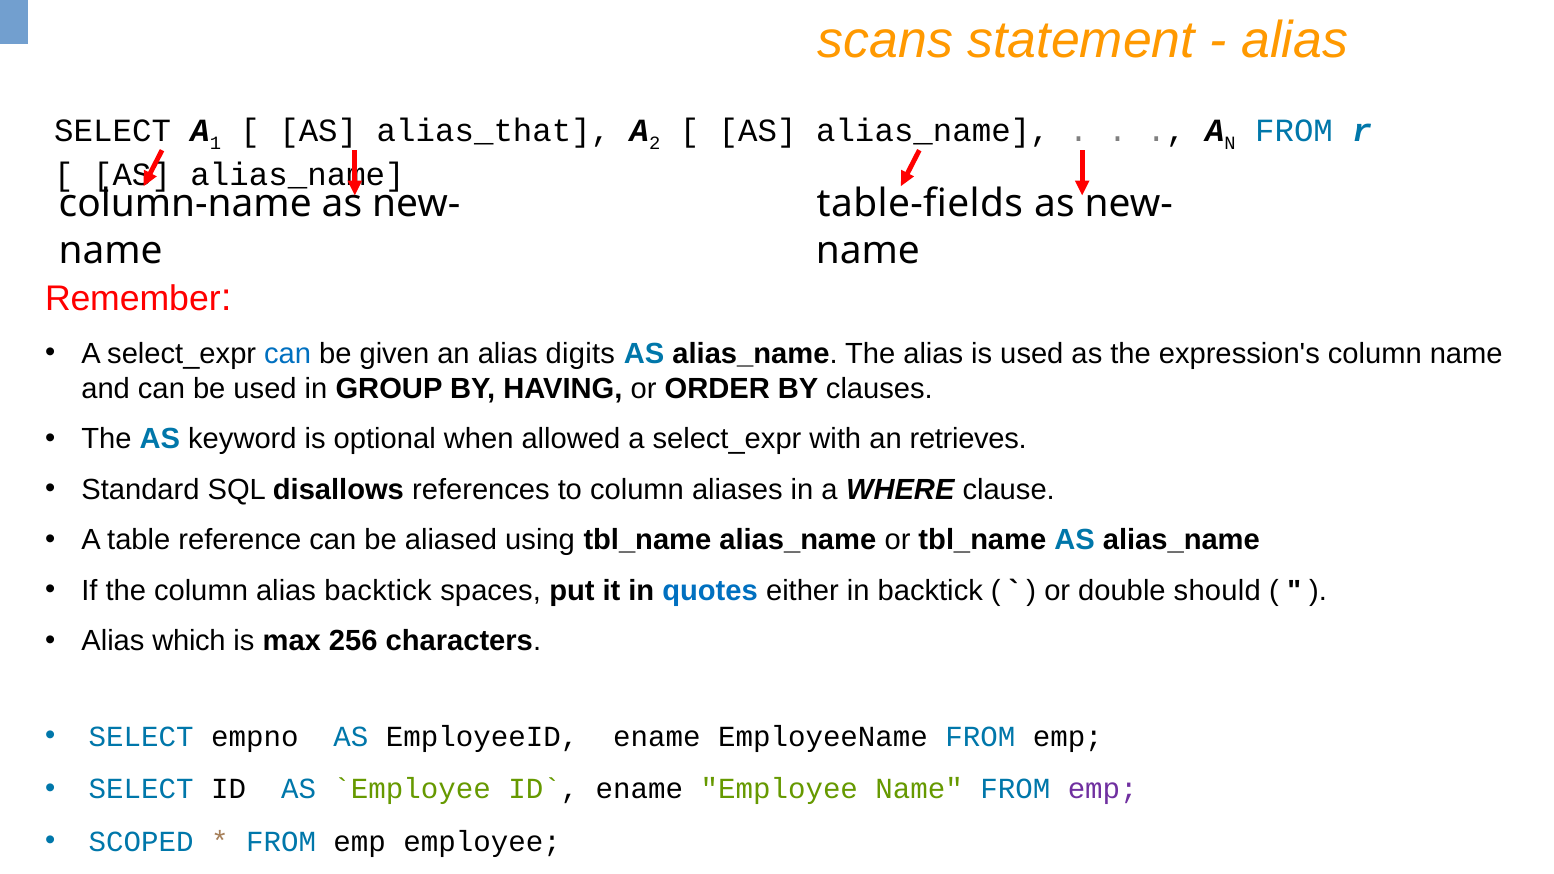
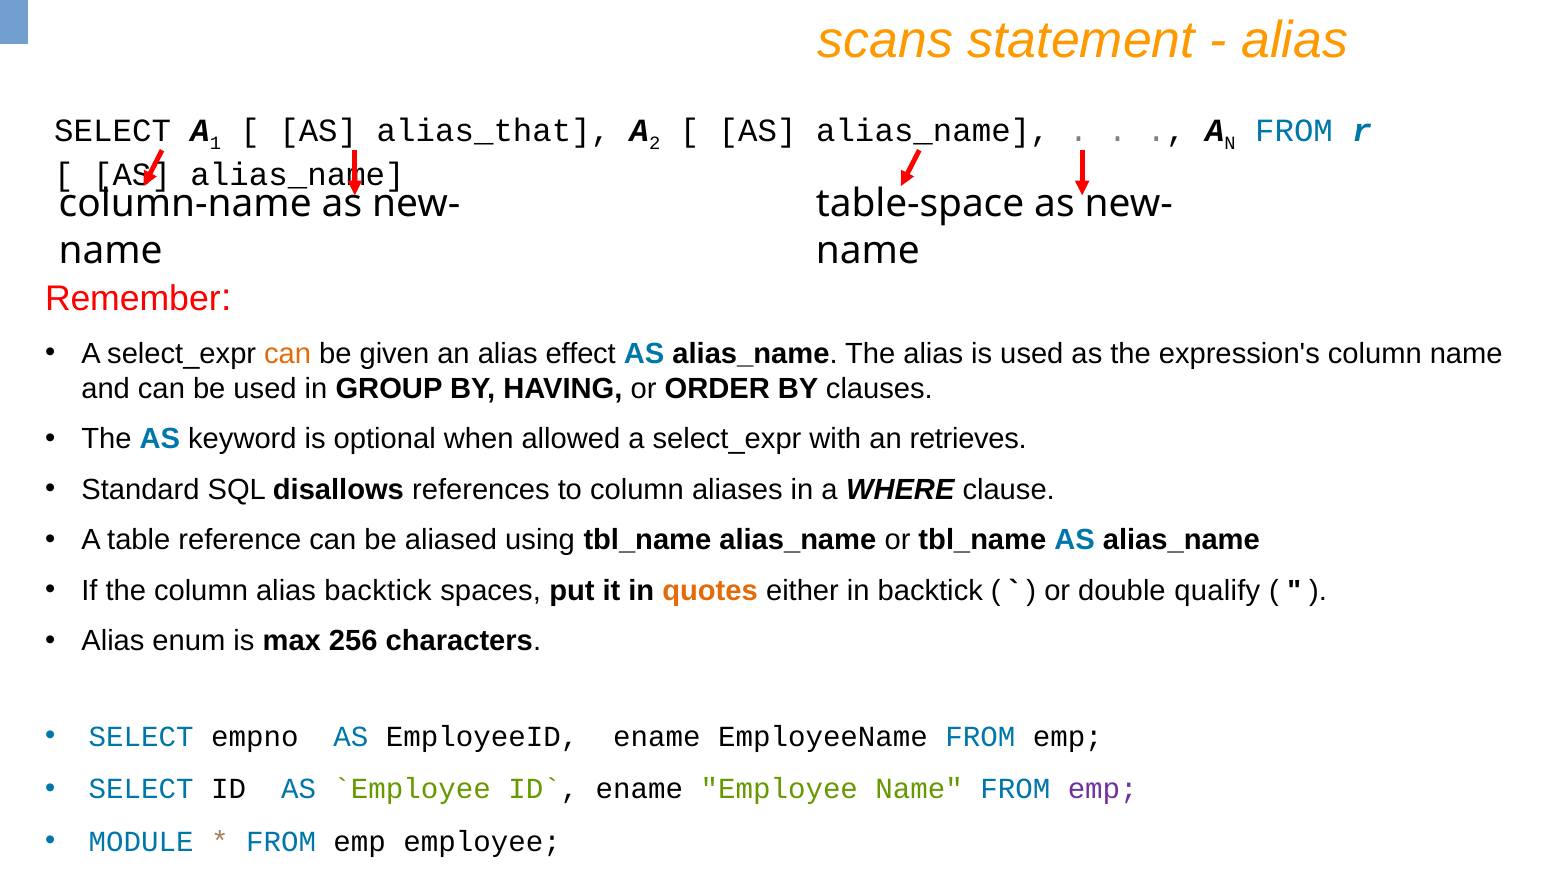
table-fields: table-fields -> table-space (920, 204)
can colour: blue -> orange (288, 354)
digits: digits -> effect (581, 354)
quotes colour: blue -> orange (710, 591)
should: should -> qualify (1217, 591)
which: which -> enum (189, 641)
SCOPED: SCOPED -> MODULE (141, 842)
